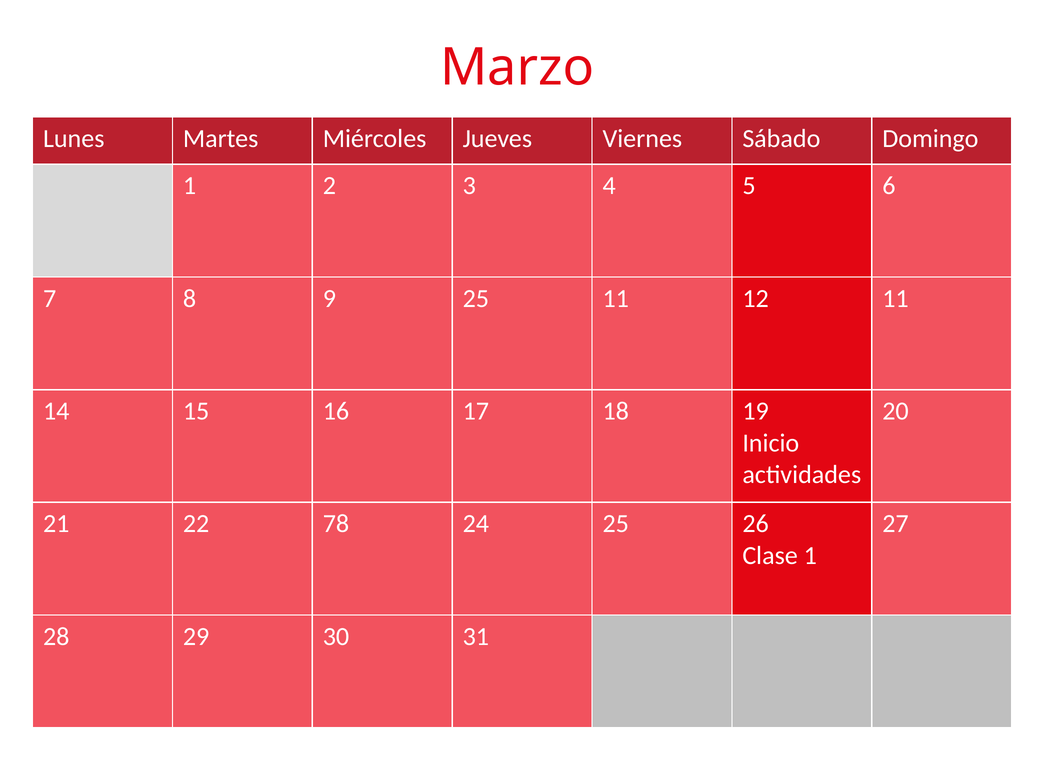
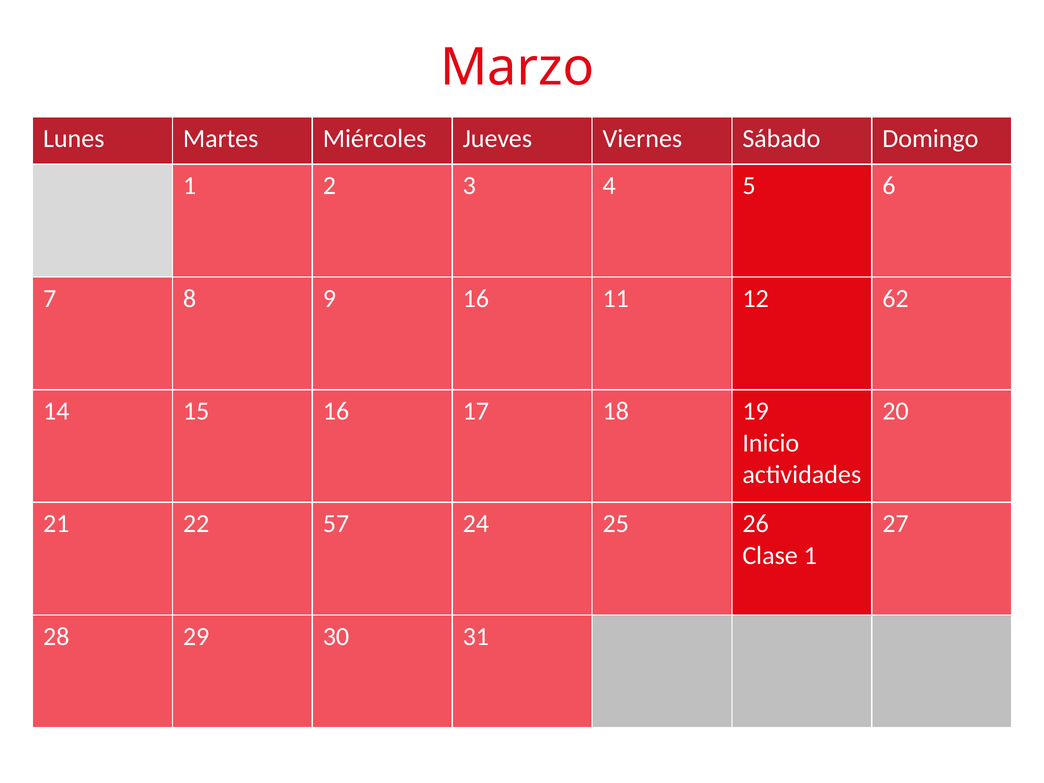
9 25: 25 -> 16 (476, 298)
12 11: 11 -> 62 (895, 298)
78: 78 -> 57 (336, 524)
